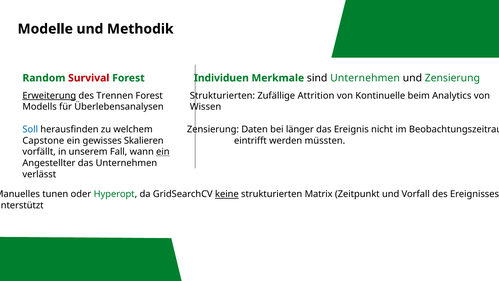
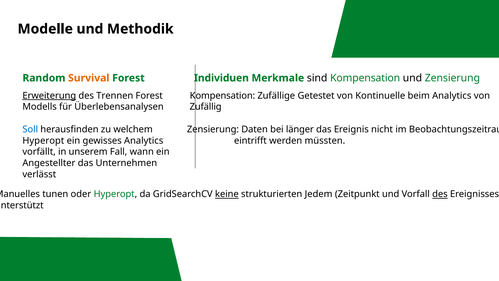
Survival colour: red -> orange (89, 78)
sind Unternehmen: Unternehmen -> Kompensation (365, 78)
Strukturierten: Strukturierten -> Kompensation (222, 96)
Attrition: Attrition -> Getestet (316, 96)
Wissen: Wissen -> Zufällig (206, 107)
Capstone: Capstone -> Hyperopt (43, 140)
gewisses Skalieren: Skalieren -> Analytics (144, 140)
ein underline: present -> none (163, 152)
Matrix: Matrix -> Jedem (319, 194)
des underline: none -> present (440, 194)
